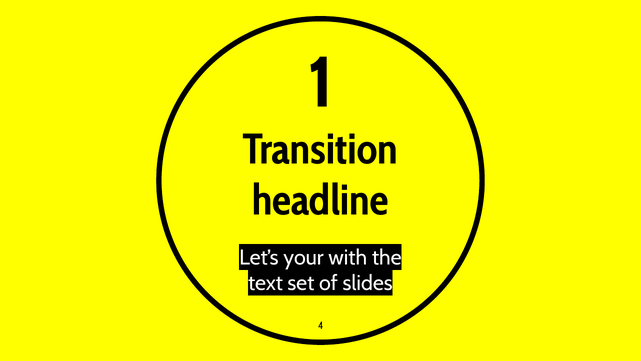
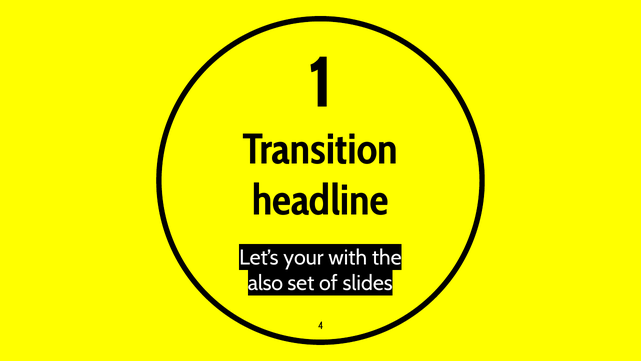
text: text -> also (265, 283)
